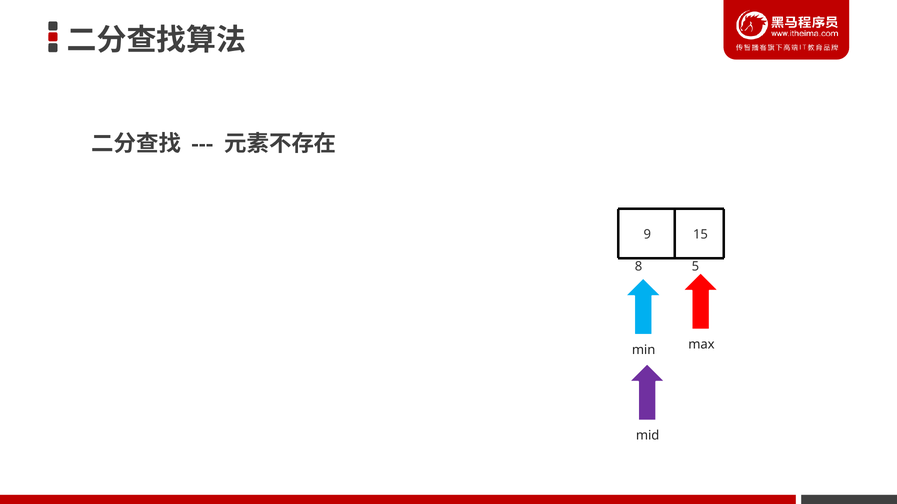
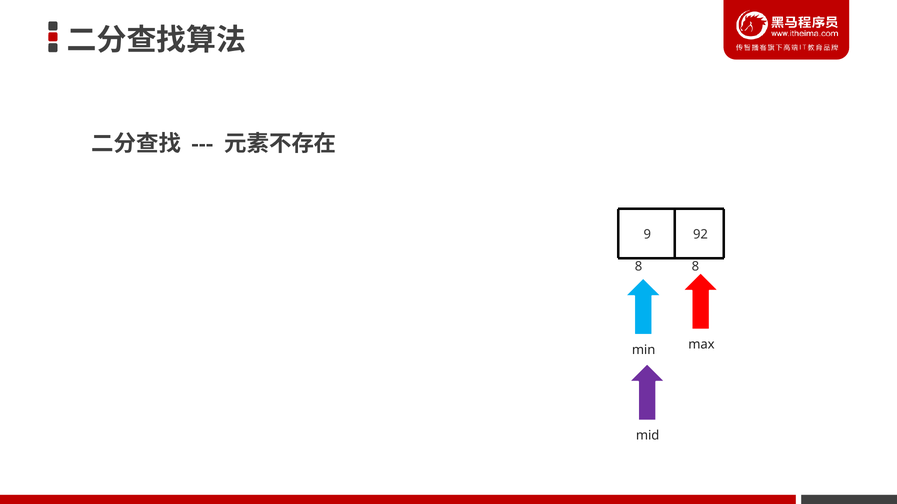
15: 15 -> 92 (700, 235)
8 5: 5 -> 8 (695, 267)
